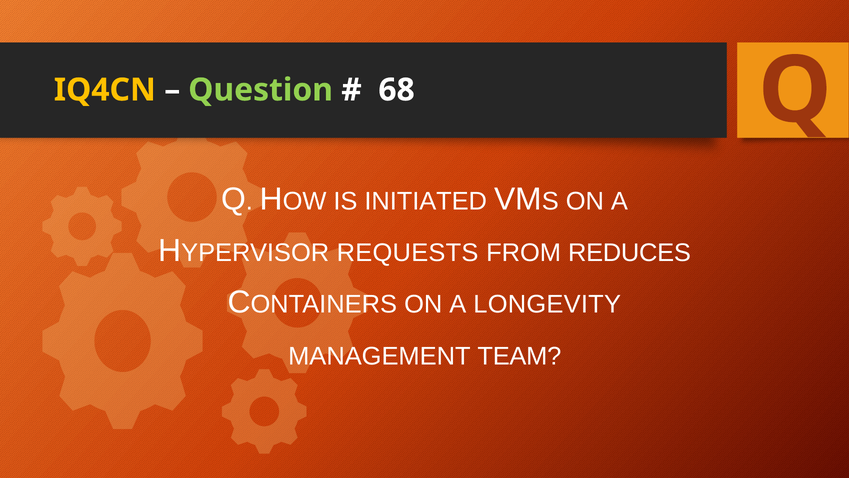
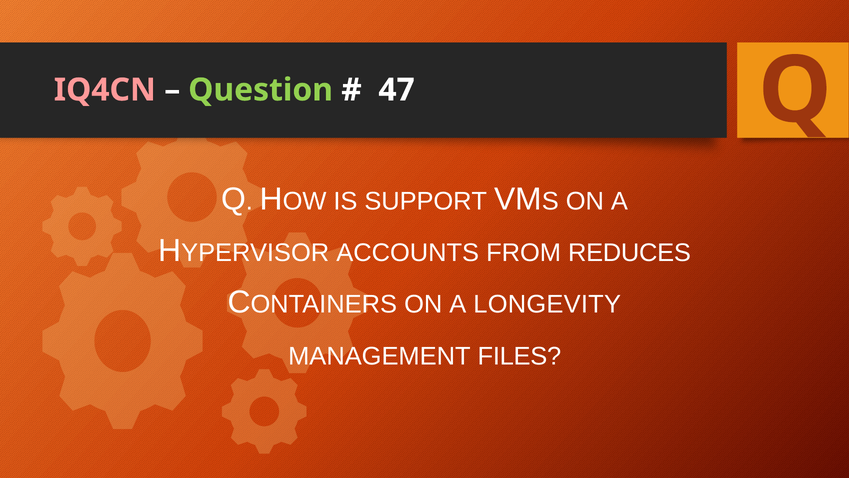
IQ4CN colour: yellow -> pink (105, 90)
68: 68 -> 47 (397, 90)
INITIATED: INITIATED -> SUPPORT (426, 201)
REQUESTS: REQUESTS -> ACCOUNTS (408, 253)
TEAM: TEAM -> FILES (519, 356)
